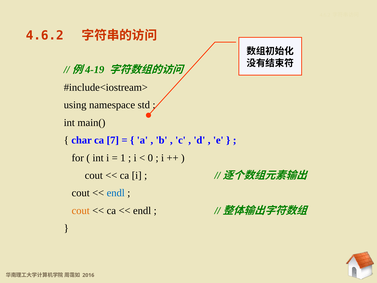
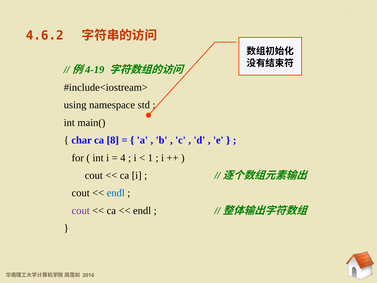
7: 7 -> 8 (113, 140)
1: 1 -> 4 (123, 158)
0: 0 -> 1 (150, 158)
cout colour: orange -> purple (81, 210)
